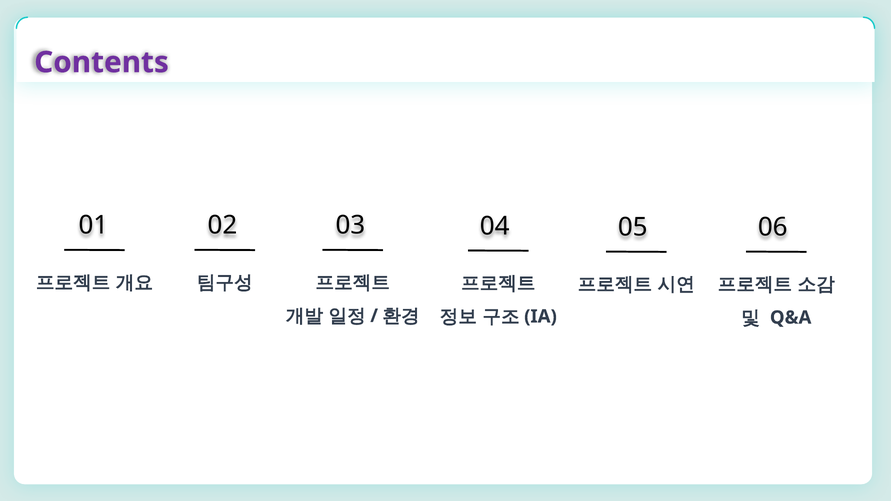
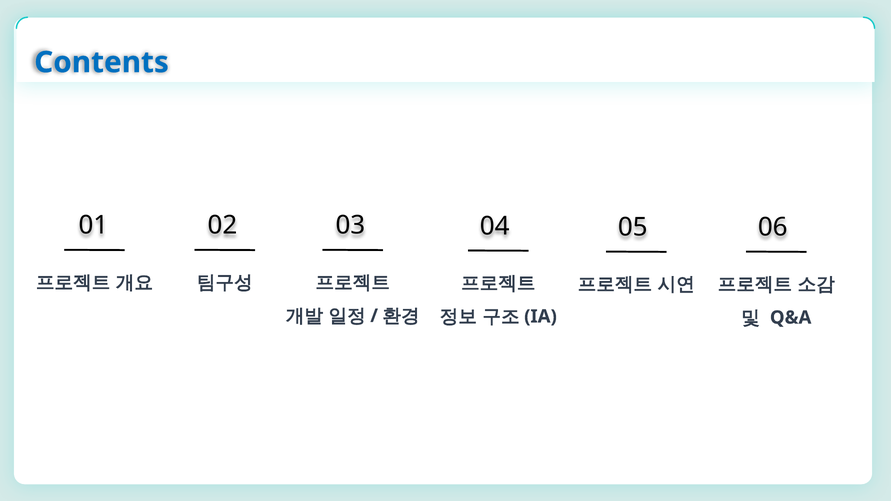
Contents colour: purple -> blue (102, 62)
